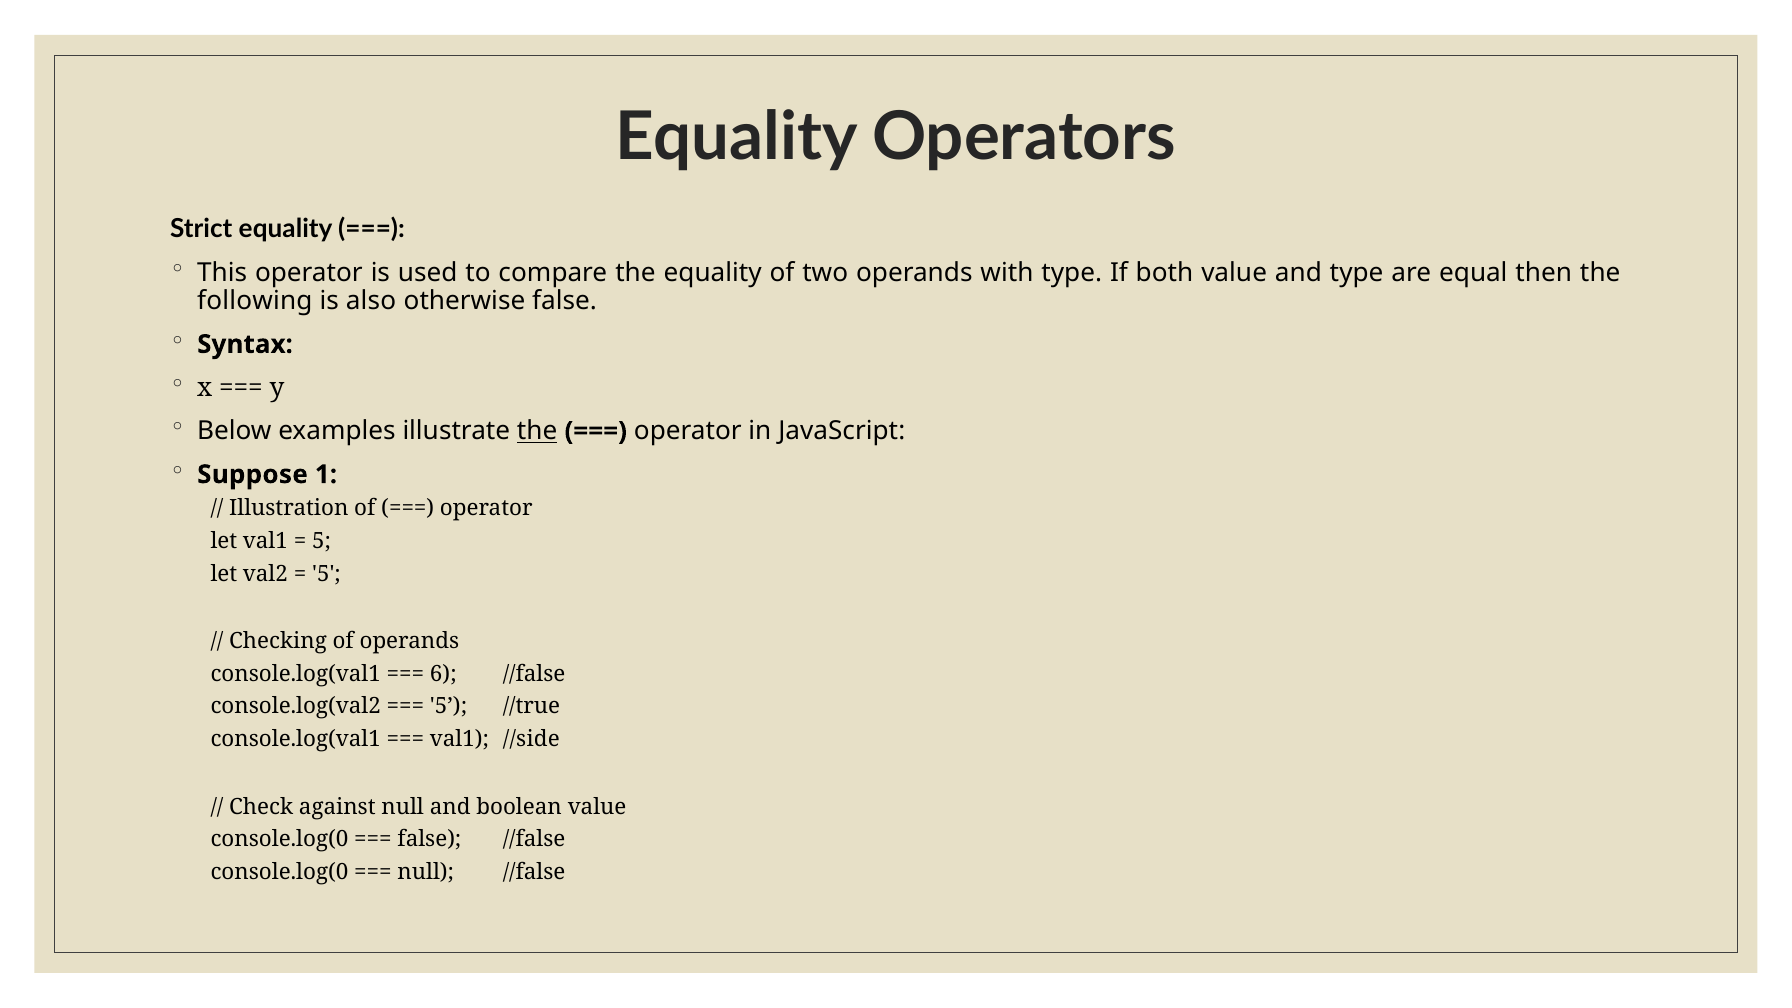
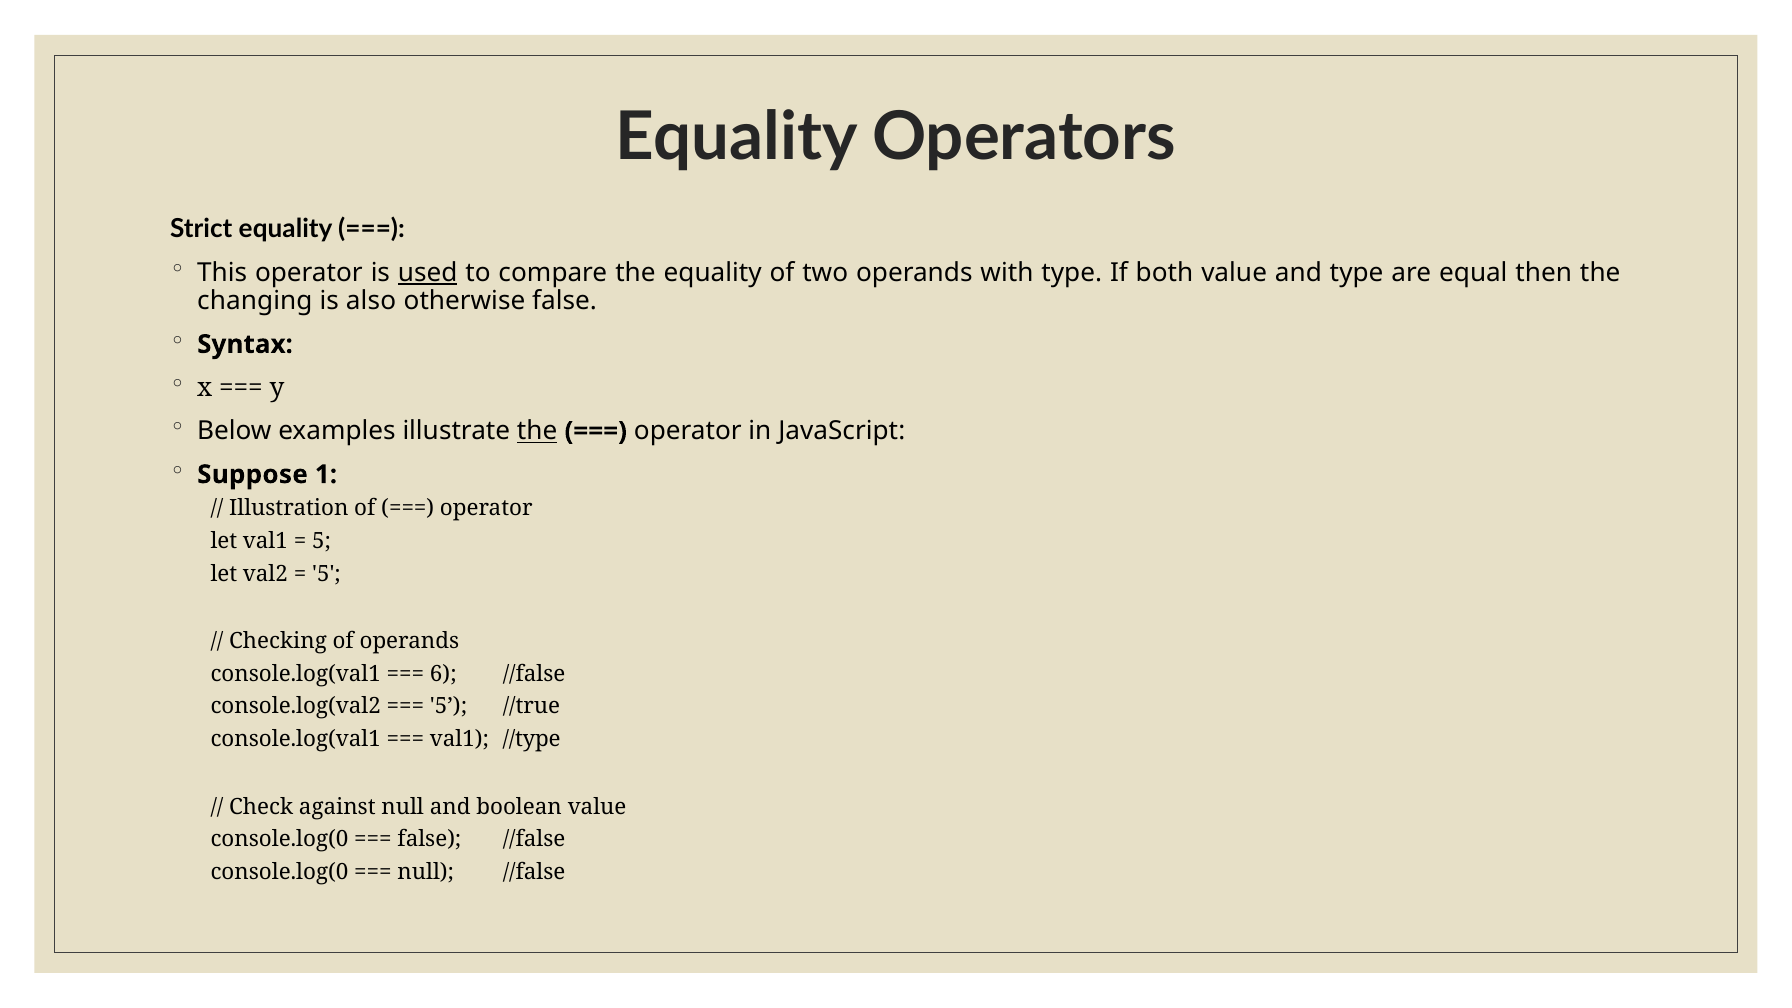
used underline: none -> present (428, 273)
following: following -> changing (255, 301)
//side: //side -> //type (532, 739)
